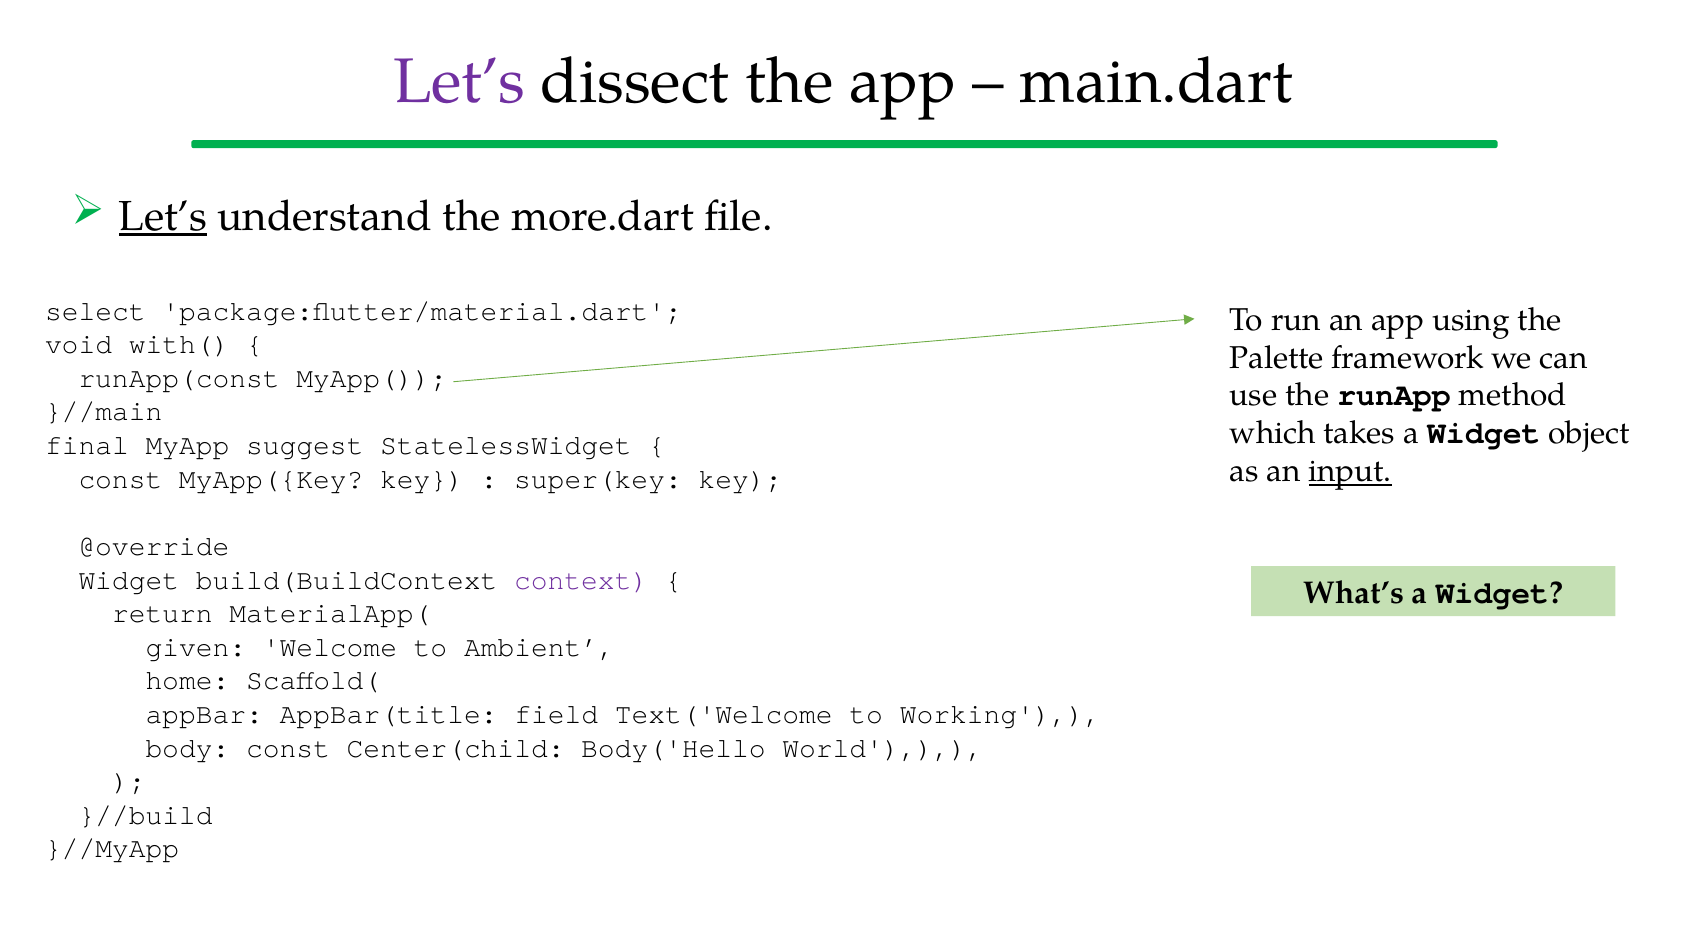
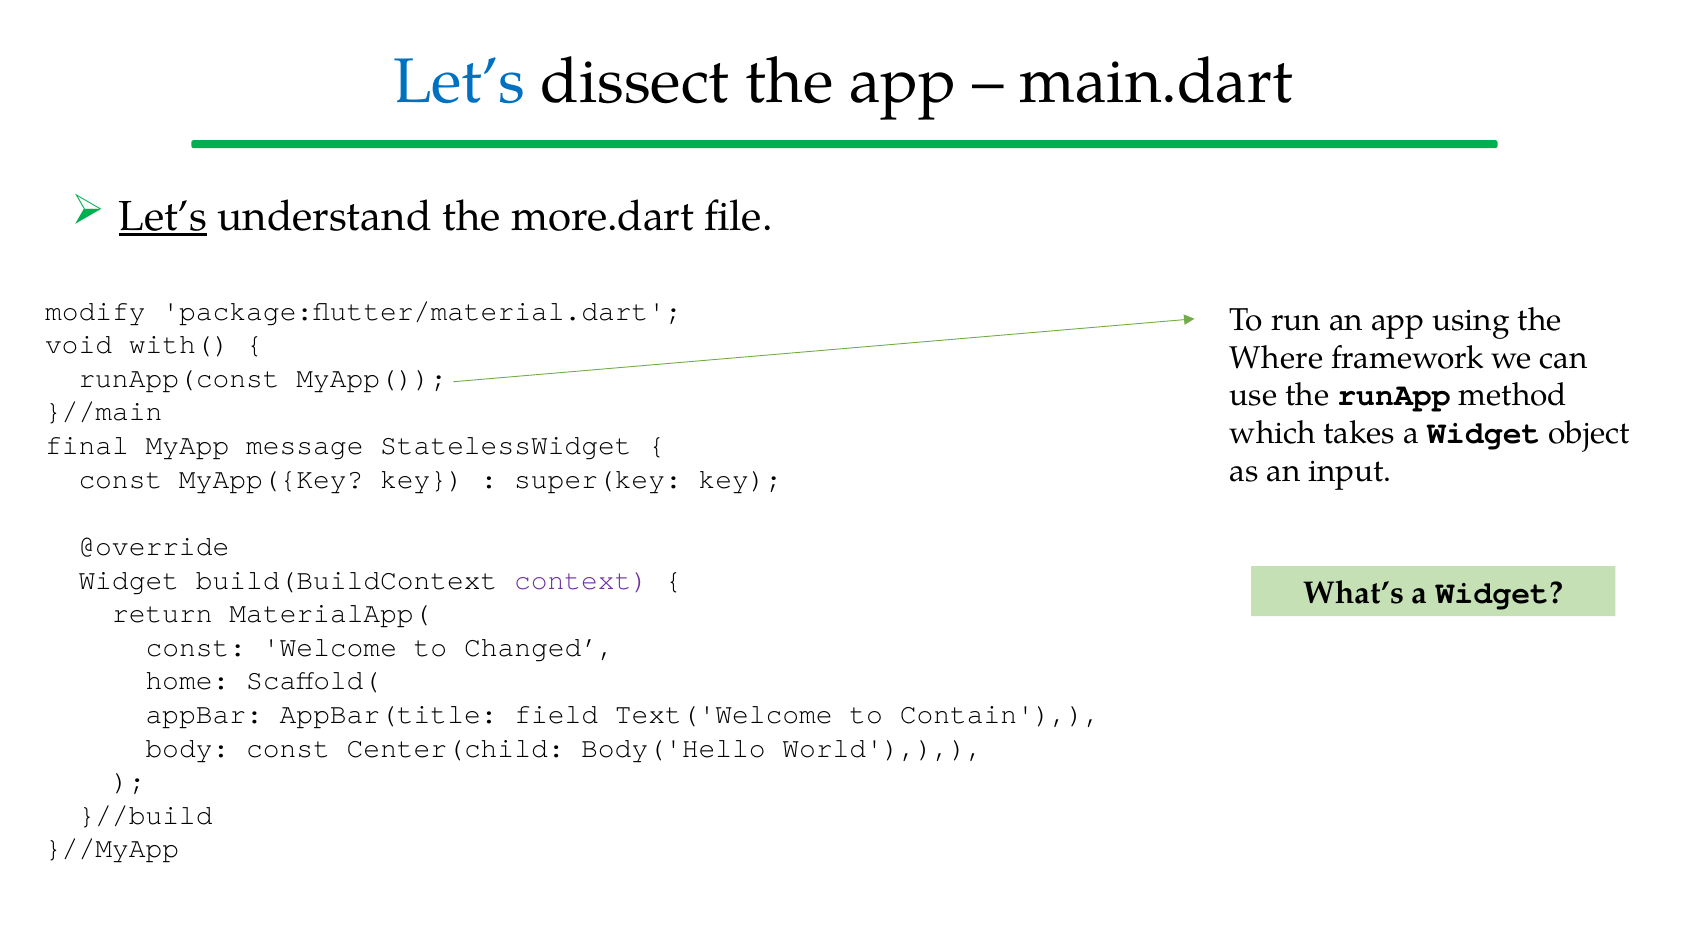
Let’s colour: purple -> blue (459, 81)
select: select -> modify (95, 311)
Palette: Palette -> Where (1277, 358)
suggest: suggest -> message (305, 445)
input underline: present -> none (1350, 471)
given: given -> const (196, 647)
Ambient: Ambient -> Changed (539, 647)
Working: Working -> Contain (1000, 714)
